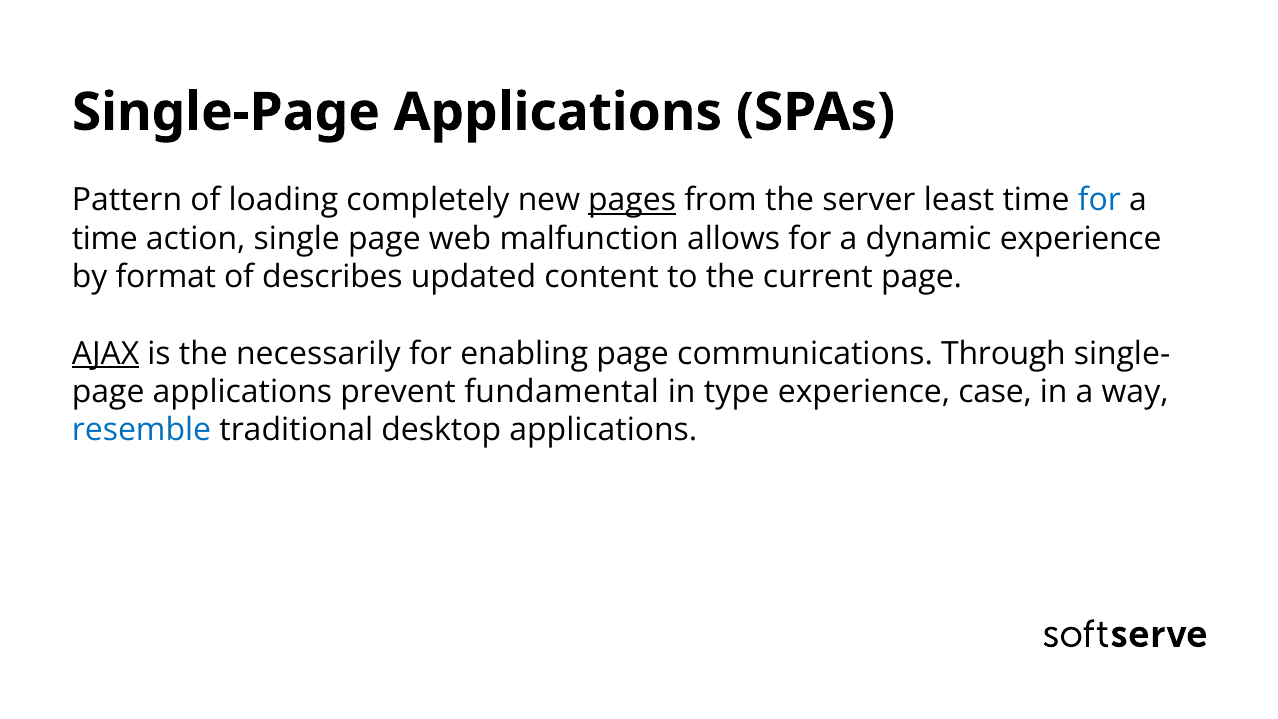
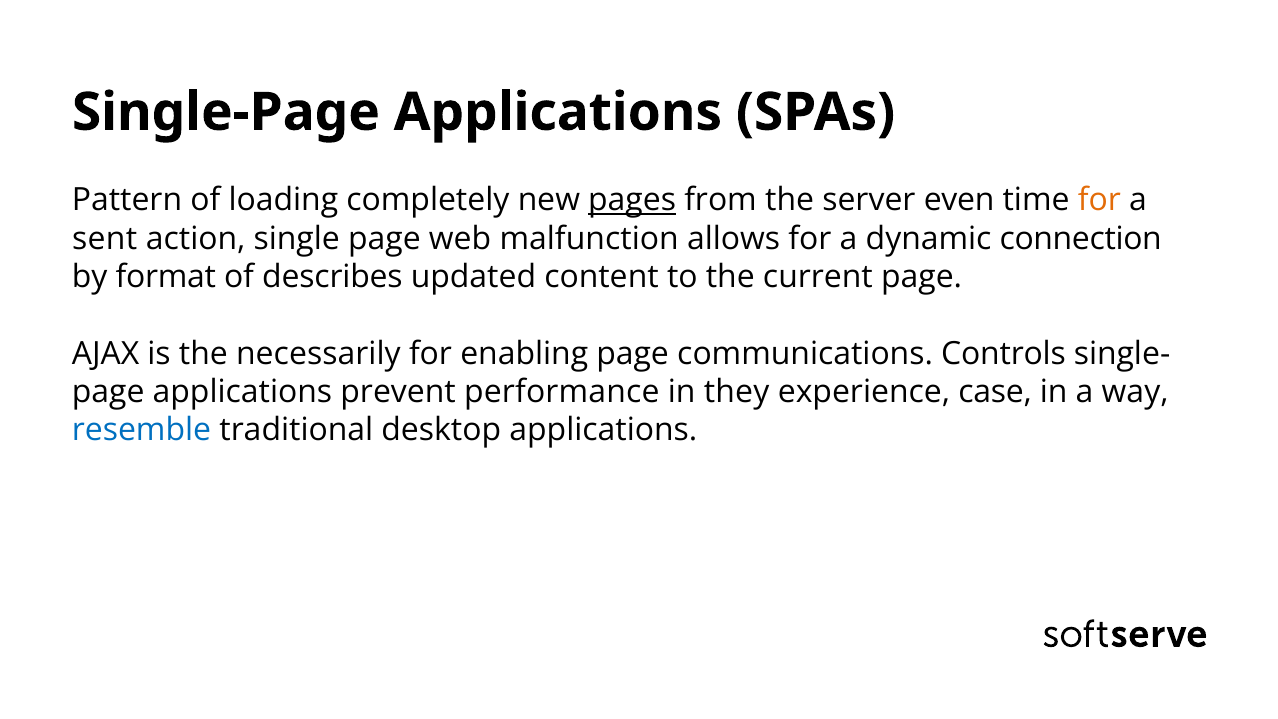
least: least -> even (959, 200)
for colour: blue -> orange (1099, 200)
time: time -> sent (105, 239)
dynamic experience: experience -> connection (1081, 239)
AJAX underline: present -> none (106, 354)
Through: Through -> Controls (1003, 354)
fundamental: fundamental -> performance (562, 392)
type: type -> they (737, 392)
